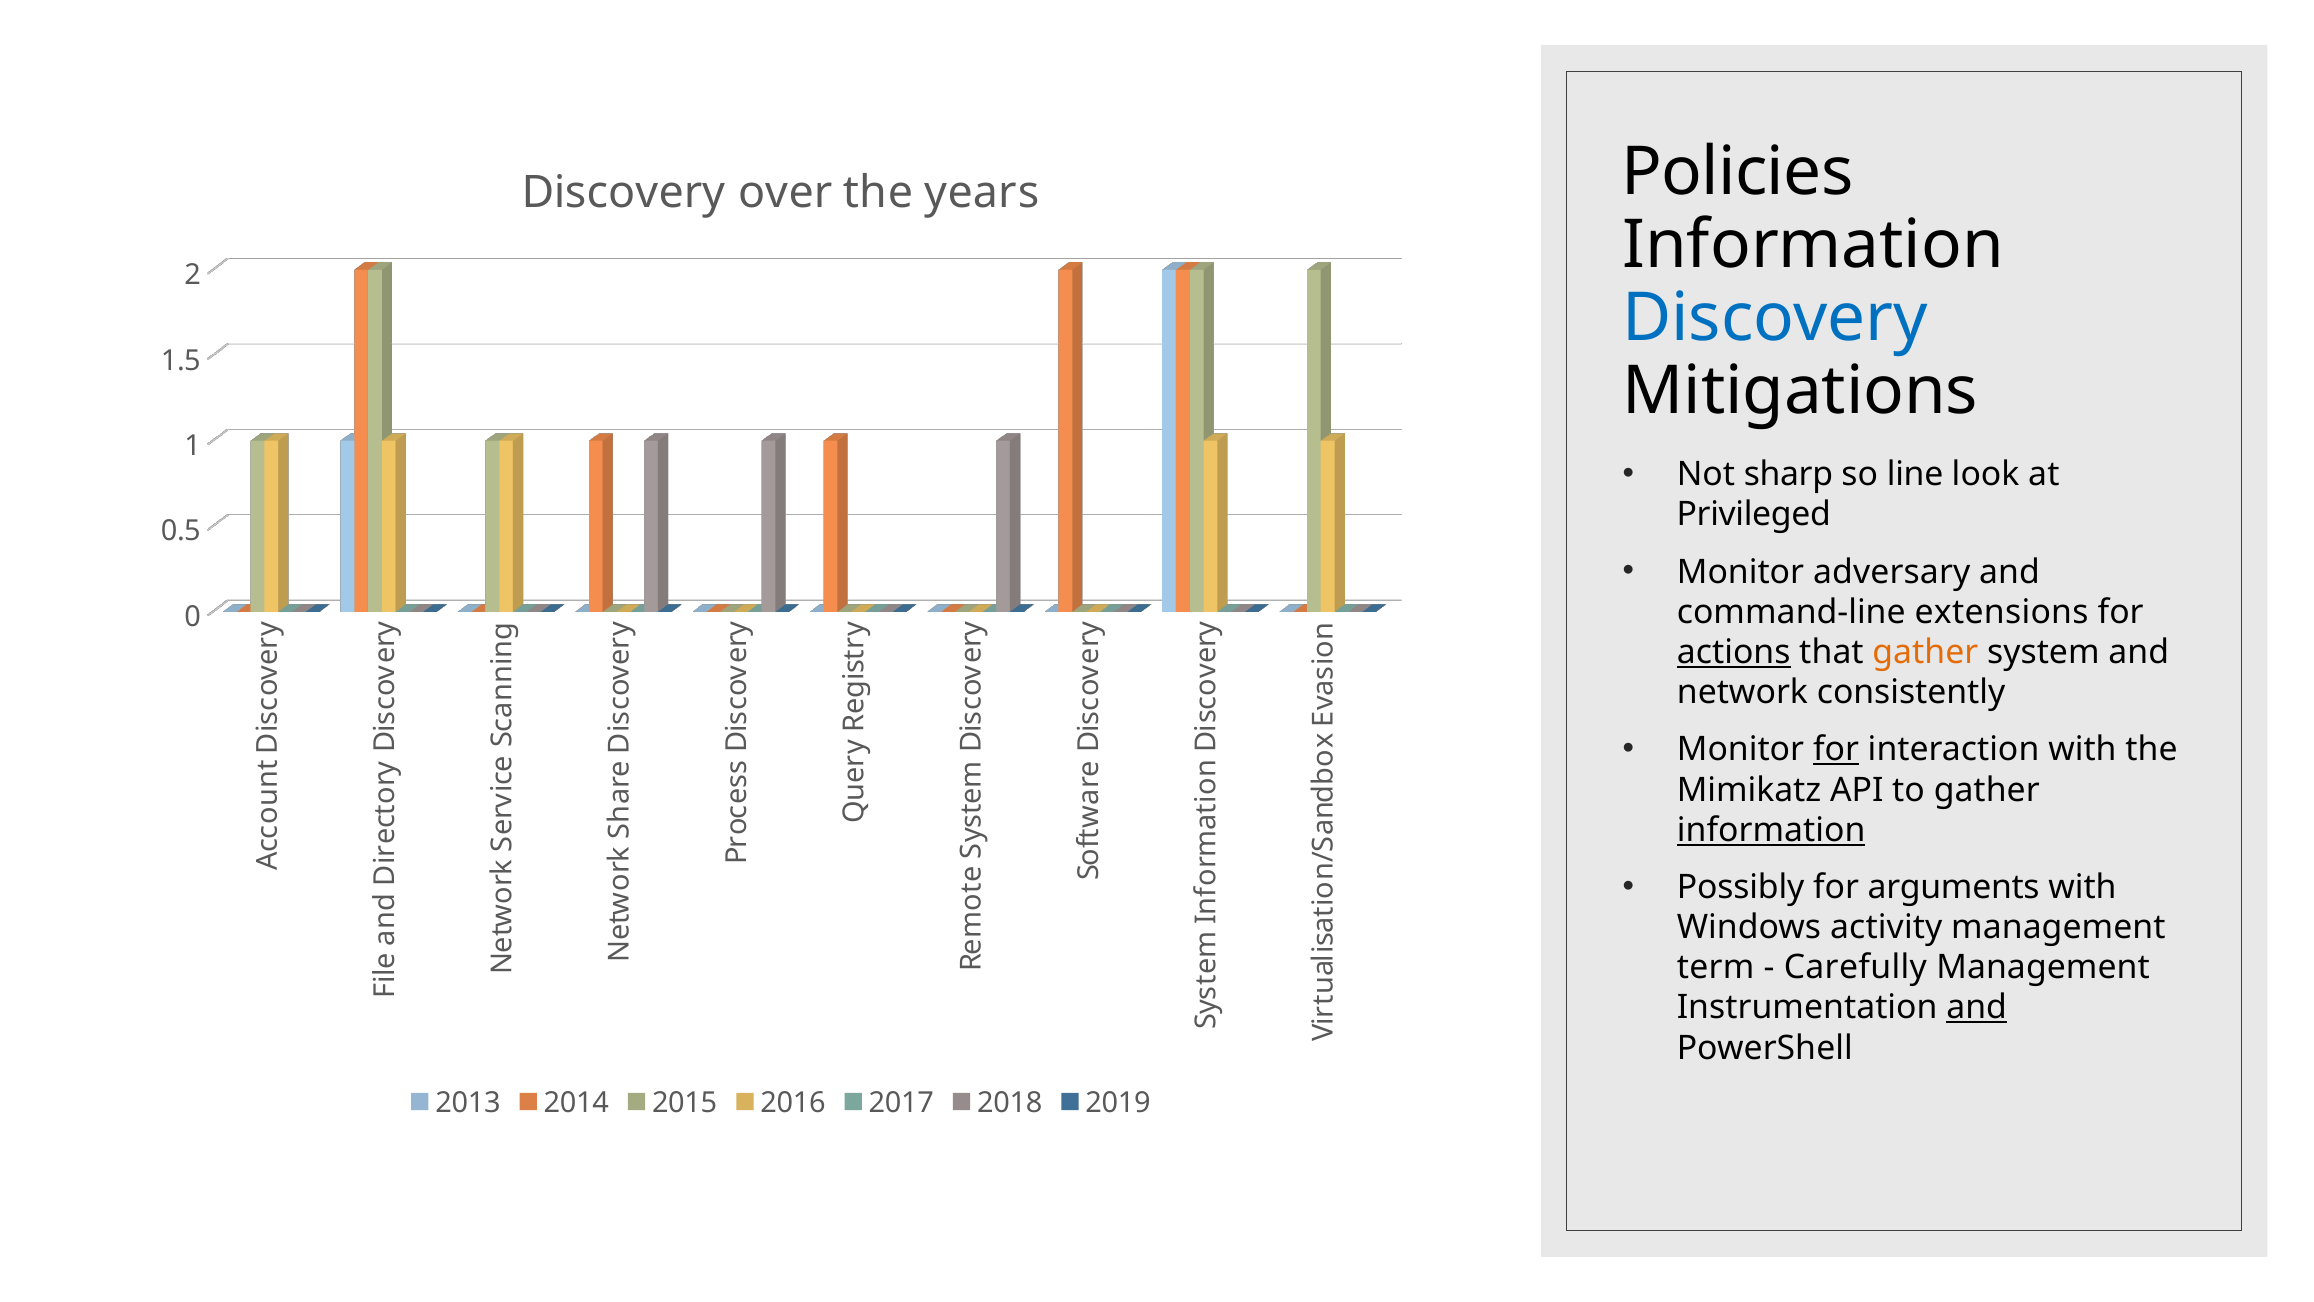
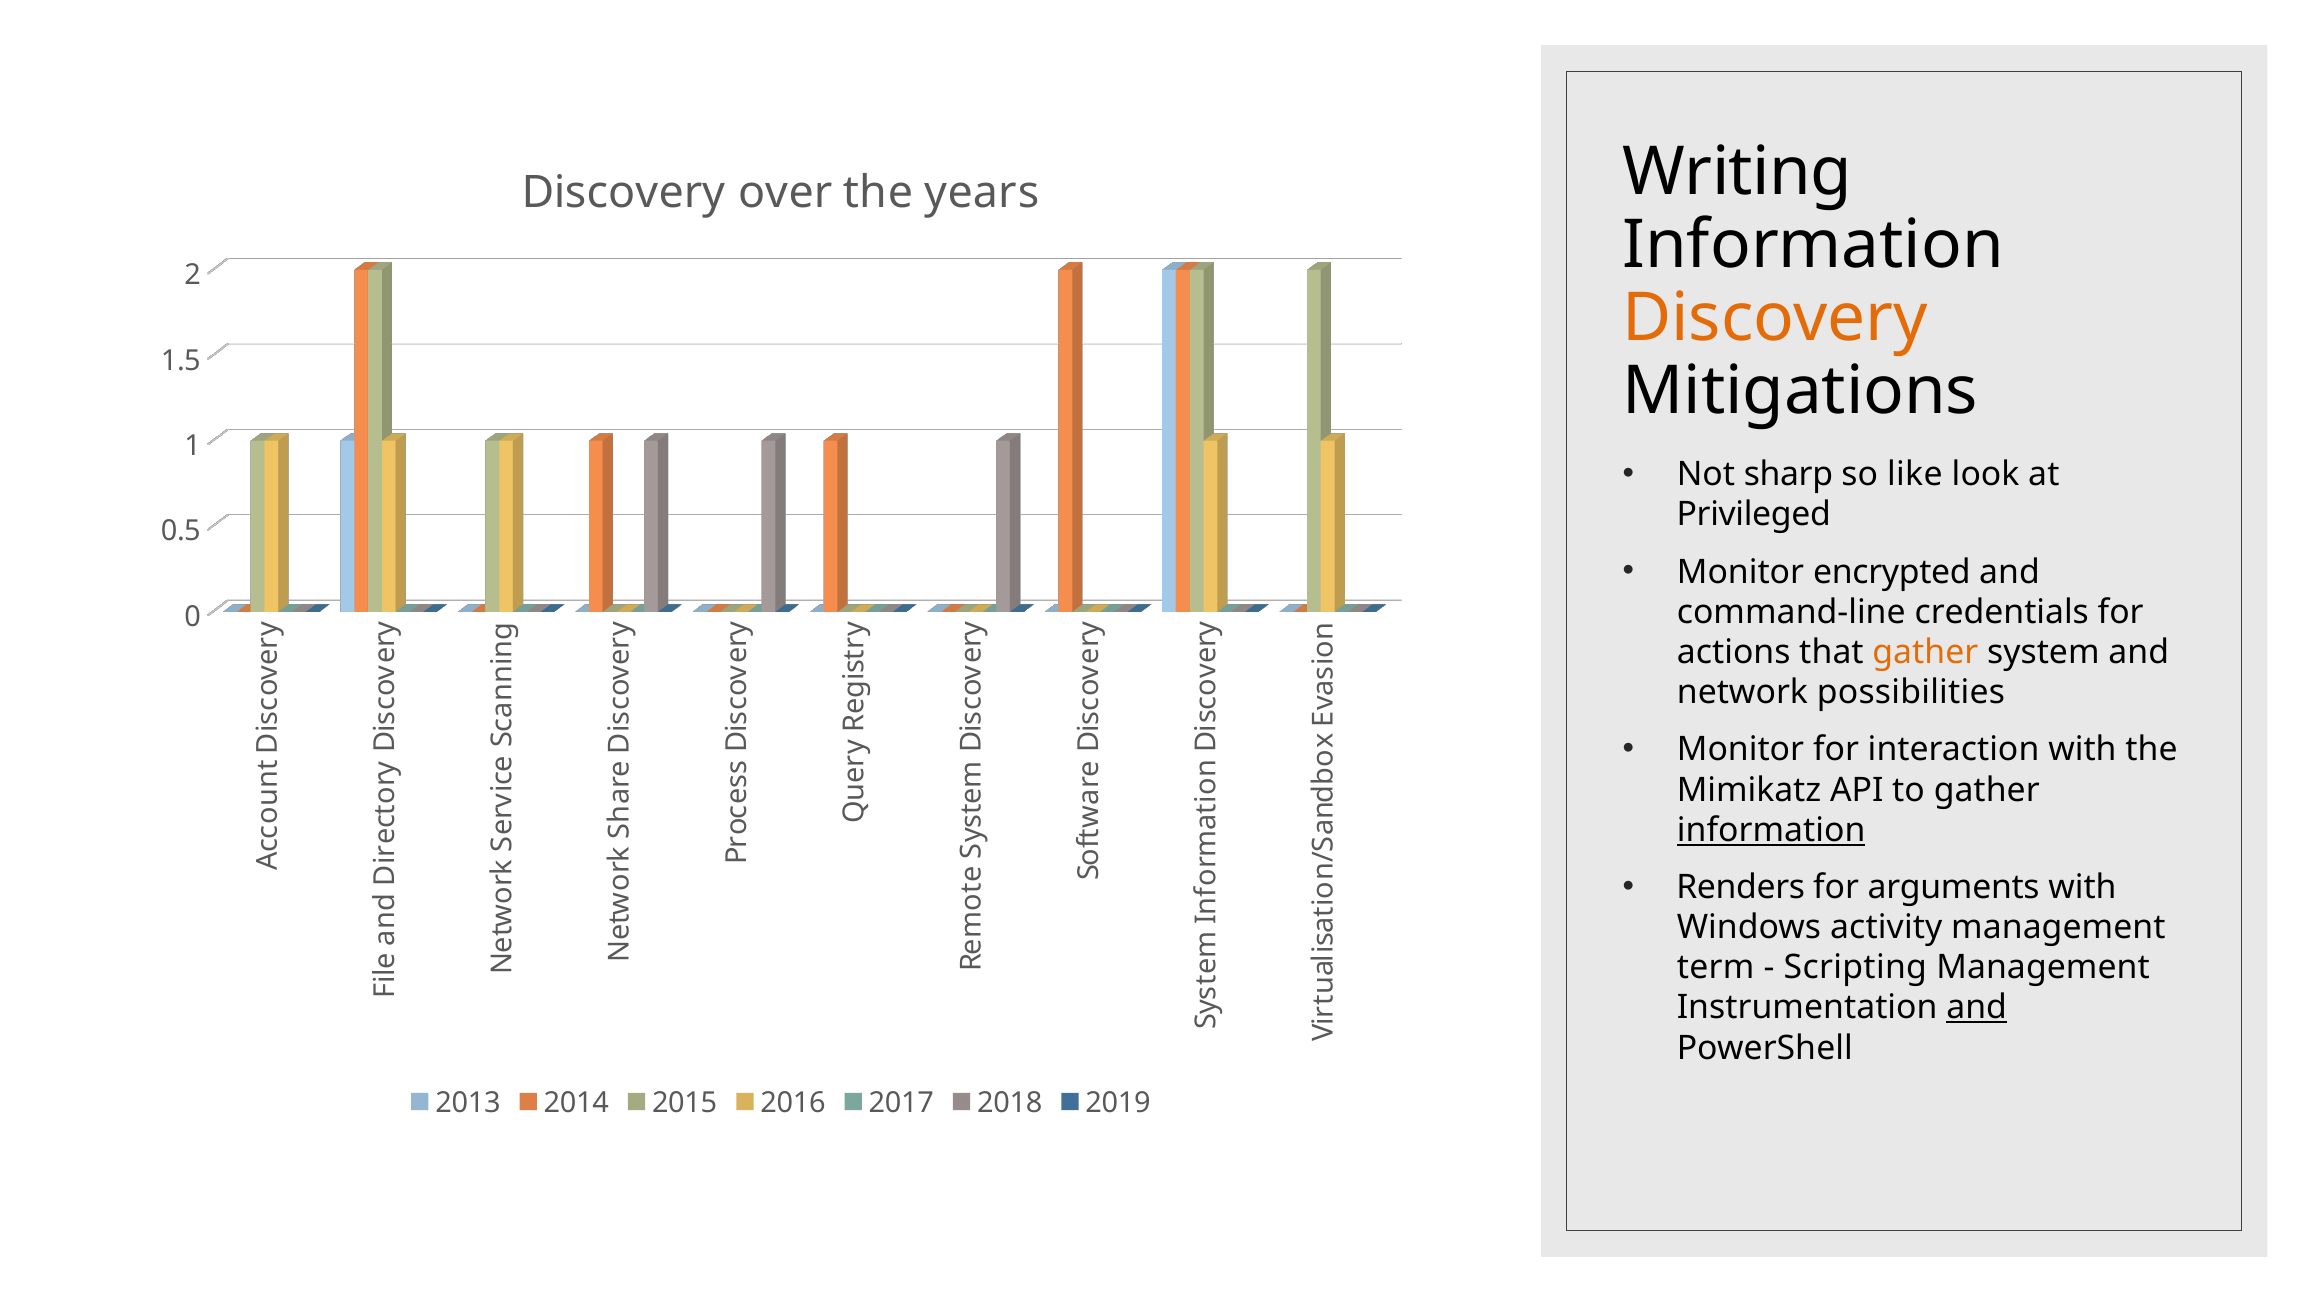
Policies: Policies -> Writing (1737, 173)
Discovery colour: blue -> orange (1775, 318)
line: line -> like (1915, 474)
adversary: adversary -> encrypted (1892, 572)
extensions: extensions -> credentials (2002, 612)
actions underline: present -> none (1734, 652)
consistently: consistently -> possibilities (1911, 692)
for underline: present -> none (1836, 750)
Possibly: Possibly -> Renders (1741, 887)
Carefully: Carefully -> Scripting (1855, 967)
